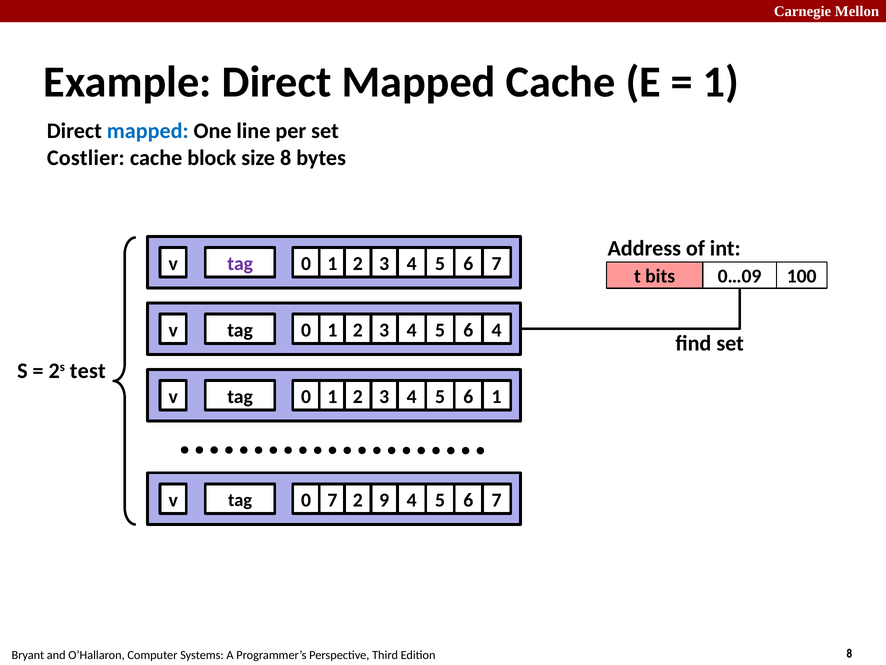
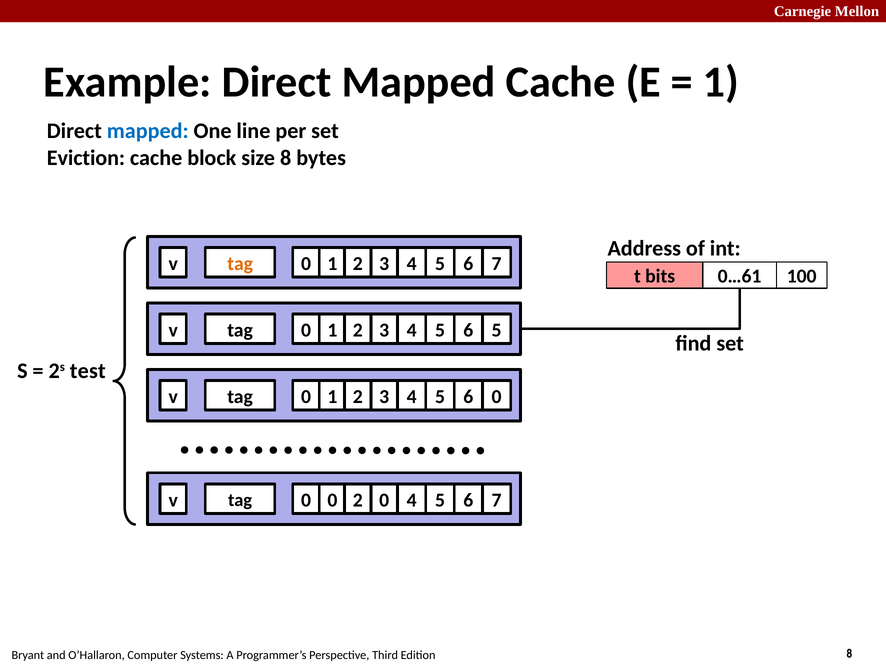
Costlier: Costlier -> Eviction (86, 158)
tag colour: purple -> orange (240, 263)
0…09: 0…09 -> 0…61 (740, 276)
2 4: 4 -> 5 (496, 330)
2 1: 1 -> 0 (496, 396)
0 7: 7 -> 0 (332, 500)
v 9: 9 -> 0 (384, 500)
